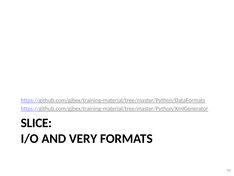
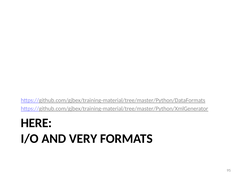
SLICE: SLICE -> HERE (36, 123)
